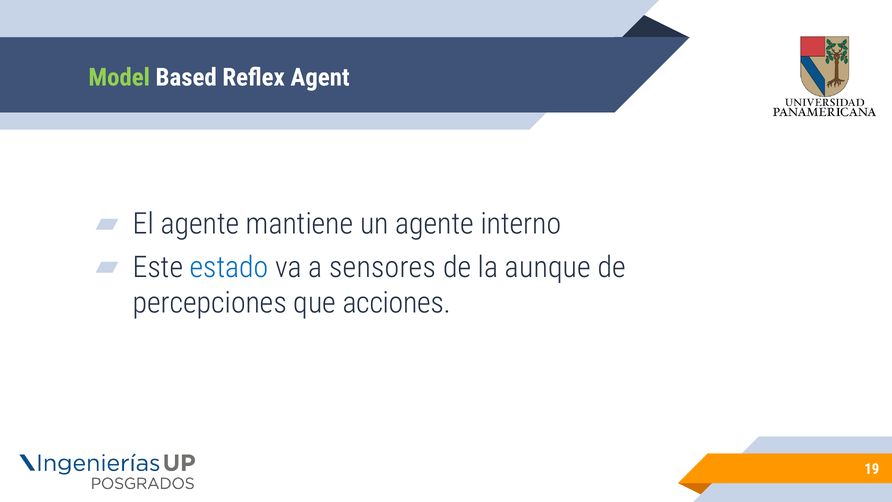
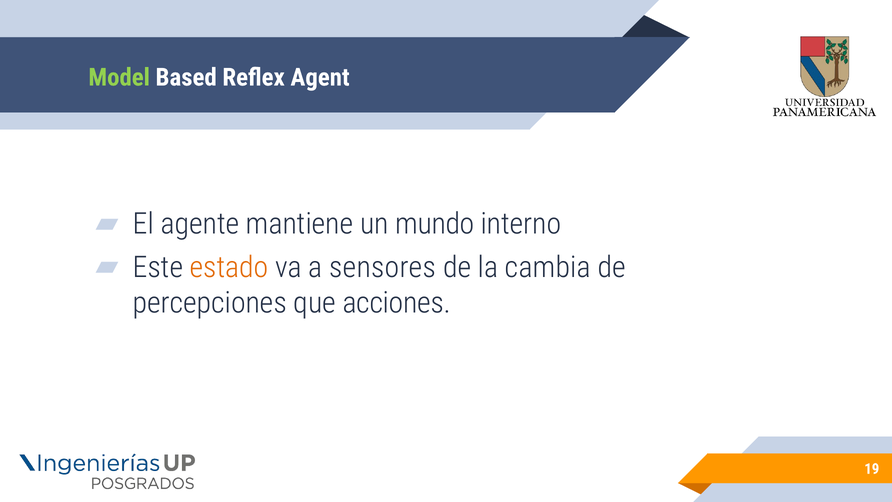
un agente: agente -> mundo (435, 224)
estado colour: blue -> orange (229, 267)
aunque: aunque -> cambia (548, 267)
